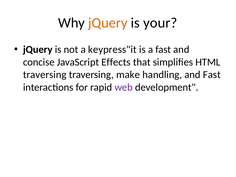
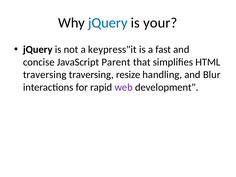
jQuery colour: orange -> blue (108, 23)
Effects: Effects -> Parent (116, 62)
make: make -> resize (128, 75)
and Fast: Fast -> Blur (212, 75)
